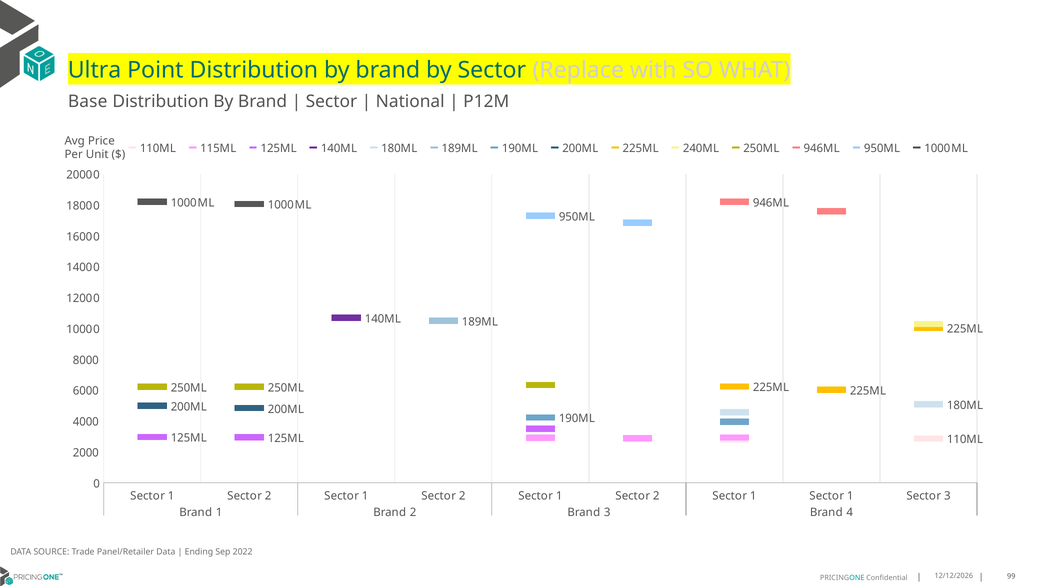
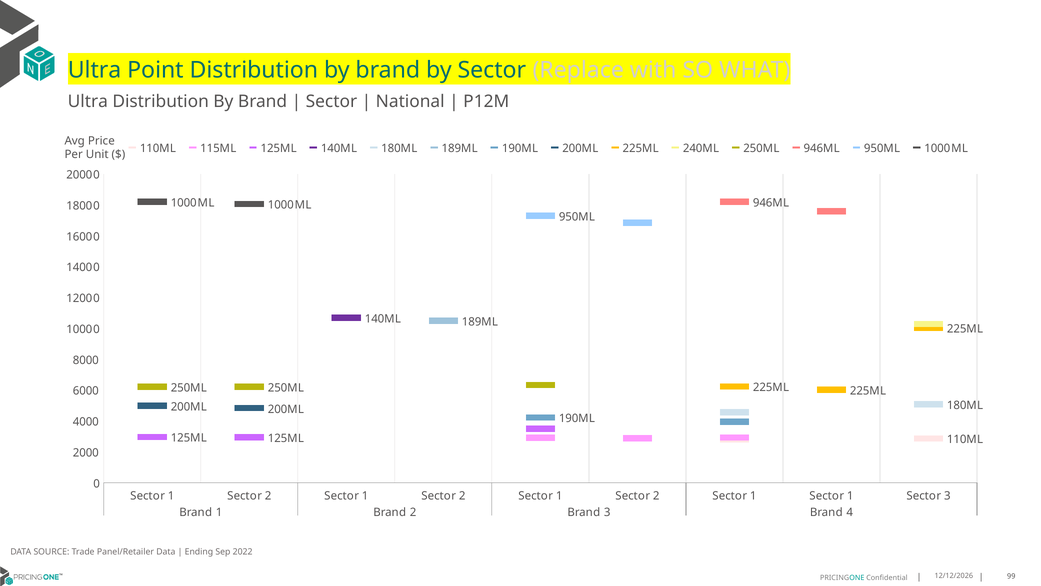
Base: Base -> Ultra (88, 101)
